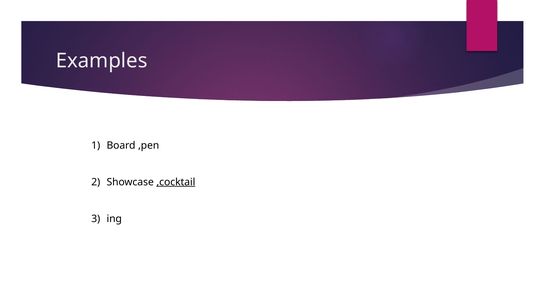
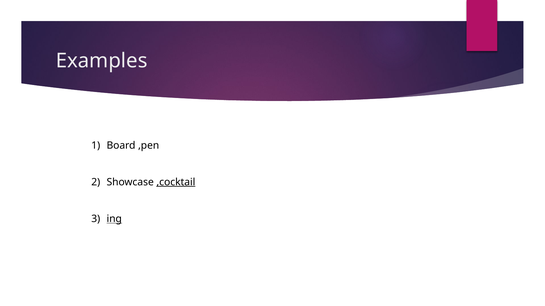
ing underline: none -> present (114, 219)
